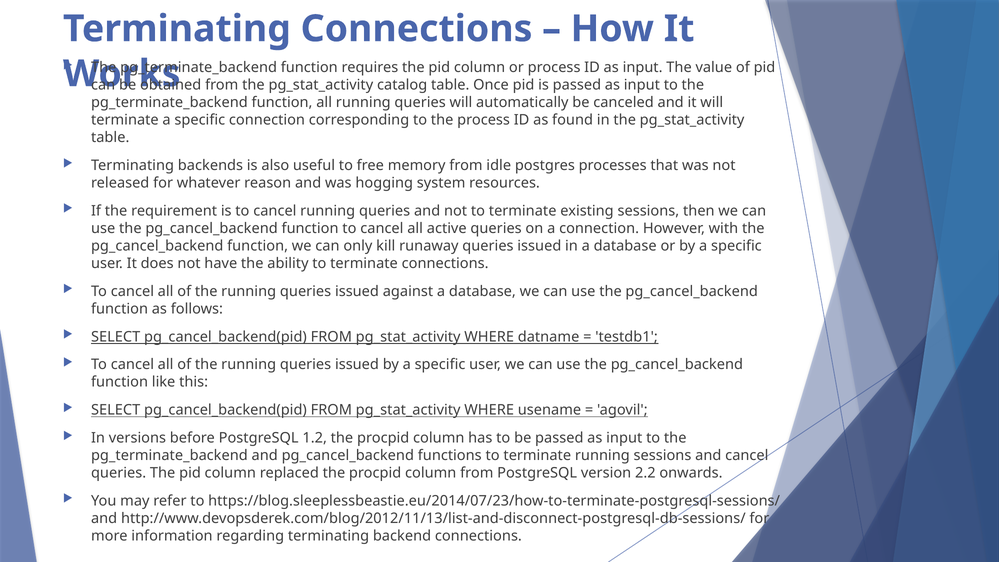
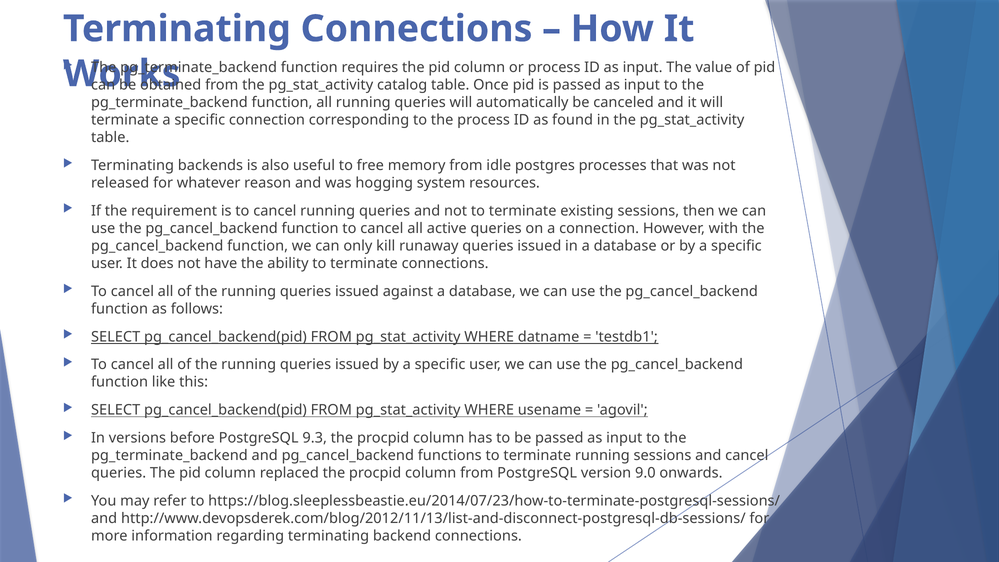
1.2: 1.2 -> 9.3 (315, 438)
2.2: 2.2 -> 9.0 (645, 473)
